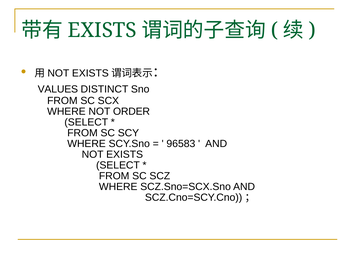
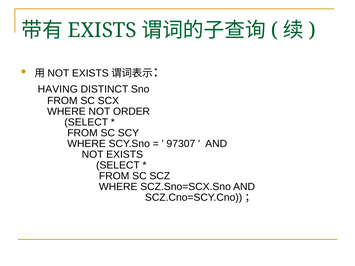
VALUES: VALUES -> HAVING (58, 89)
96583: 96583 -> 97307 (181, 144)
